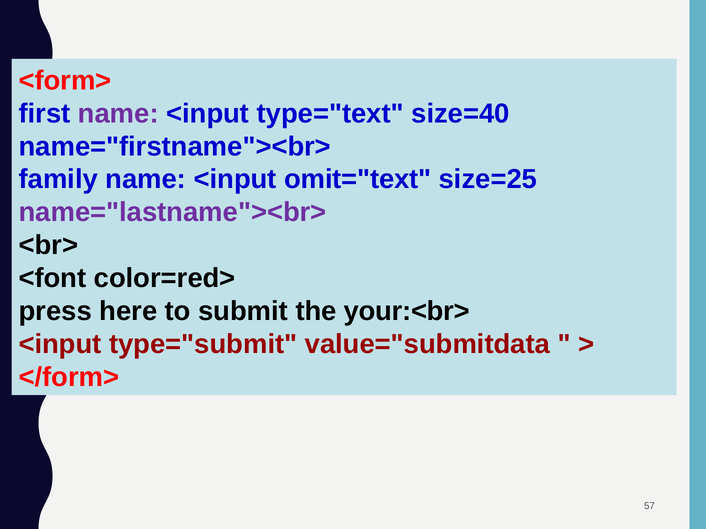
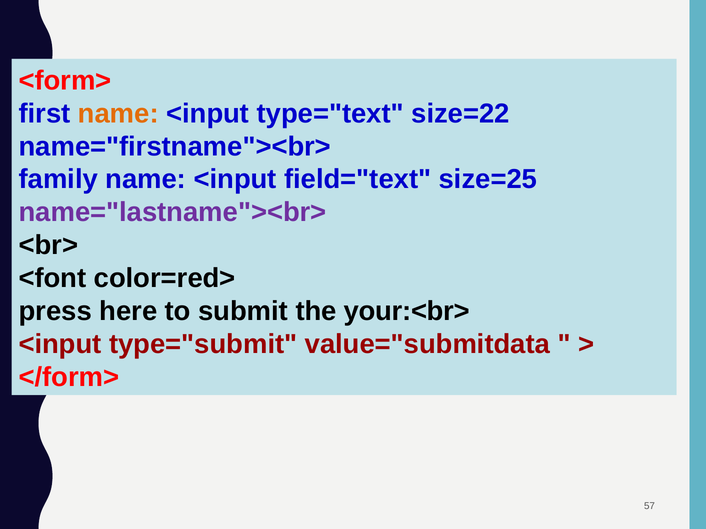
name colour: purple -> orange (118, 114)
size=40: size=40 -> size=22 (461, 114)
omit="text: omit="text -> field="text (358, 180)
